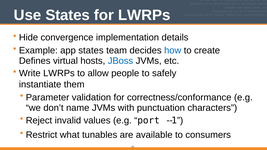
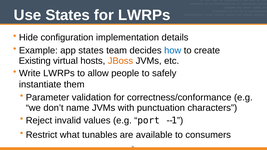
convergence: convergence -> configuration (67, 37)
Defines: Defines -> Existing (35, 61)
JBoss colour: blue -> orange (120, 61)
